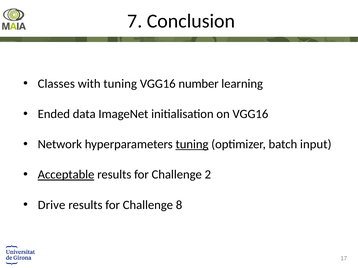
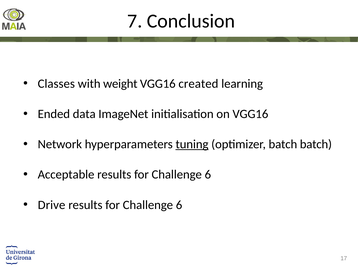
with tuning: tuning -> weight (120, 84)
number: number -> created (198, 84)
batch input: input -> batch (316, 145)
Acceptable underline: present -> none (66, 175)
2: 2 -> 6 (208, 175)
8: 8 -> 6 (179, 205)
